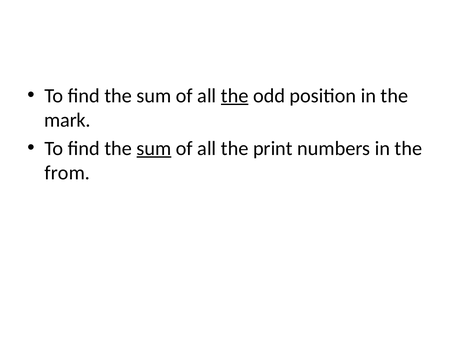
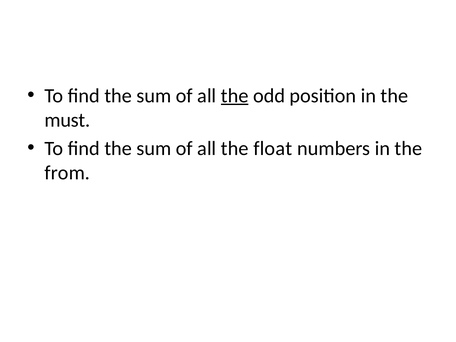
mark: mark -> must (67, 120)
sum underline: present -> none (154, 148)
print: print -> float (273, 148)
